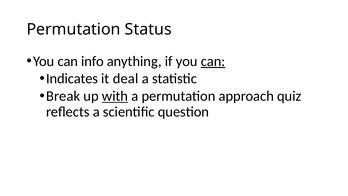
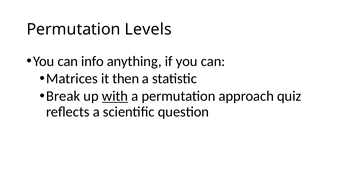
Status: Status -> Levels (148, 29)
can underline: present -> none (213, 61)
Indicates: Indicates -> Matrices (72, 79)
deal: deal -> then (126, 79)
